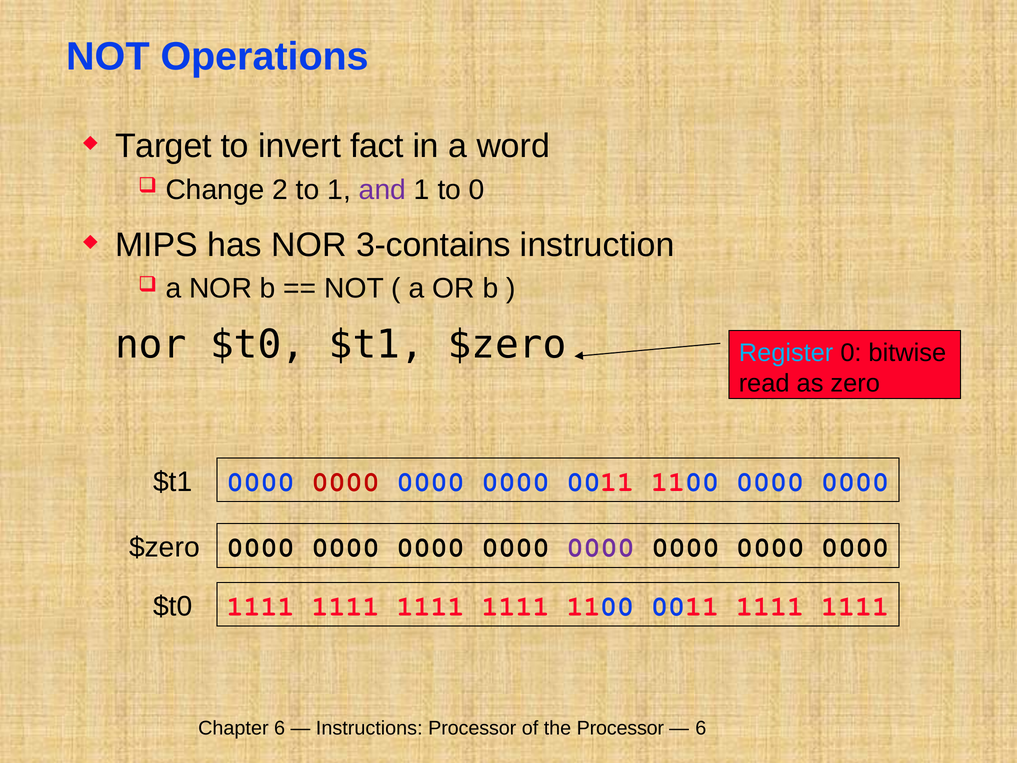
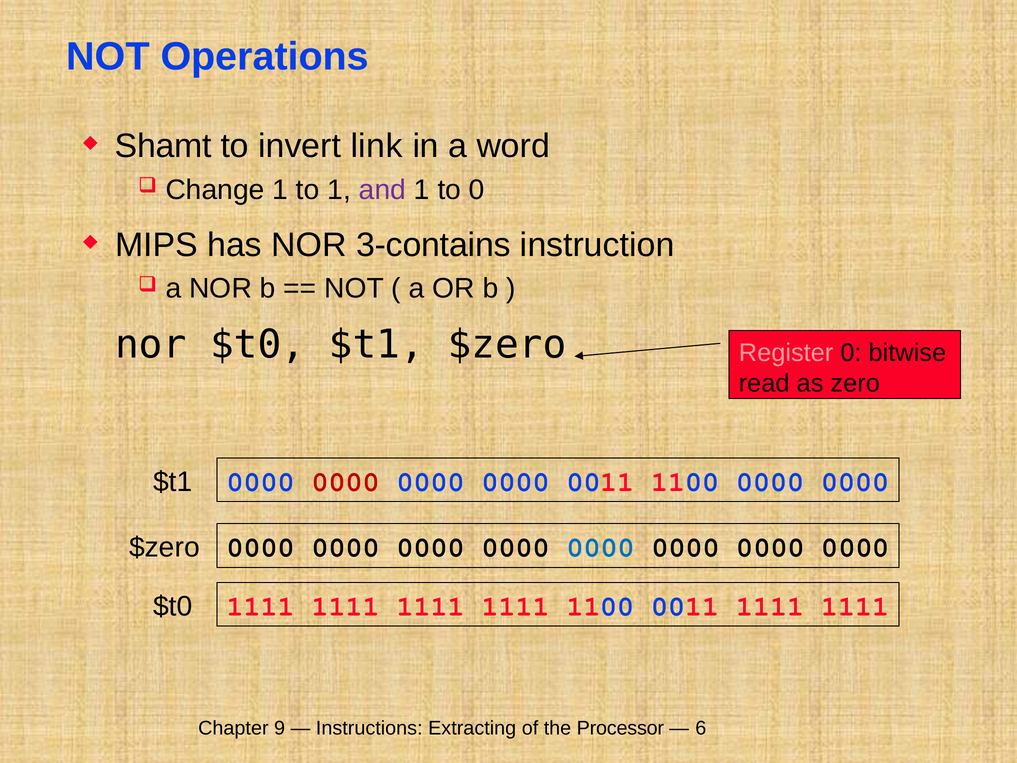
Target: Target -> Shamt (163, 146)
fact: fact -> link (377, 146)
Change 2: 2 -> 1 (280, 190)
Register colour: light blue -> pink (786, 353)
0000 colour: purple -> blue (601, 547)
Chapter 6: 6 -> 9 (280, 728)
Instructions Processor: Processor -> Extracting (472, 728)
